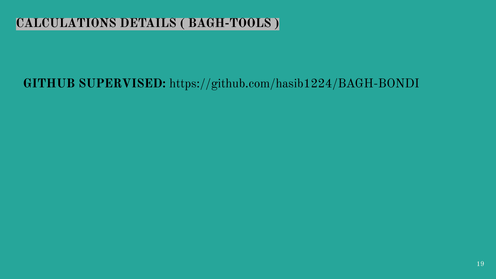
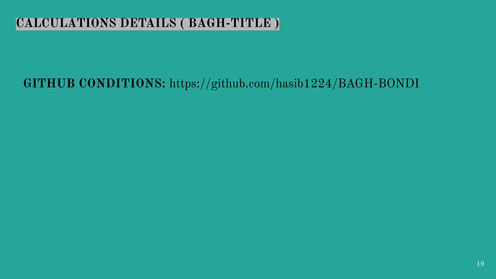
BAGH-TOOLS: BAGH-TOOLS -> BAGH-TITLE (230, 23)
SUPERVISED: SUPERVISED -> CONDITIONS (122, 84)
